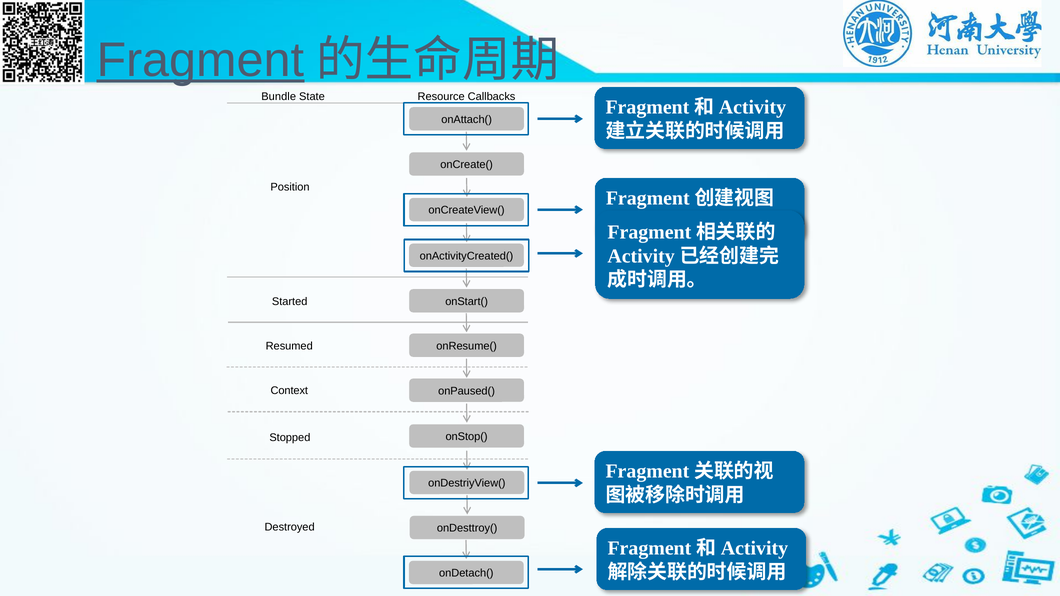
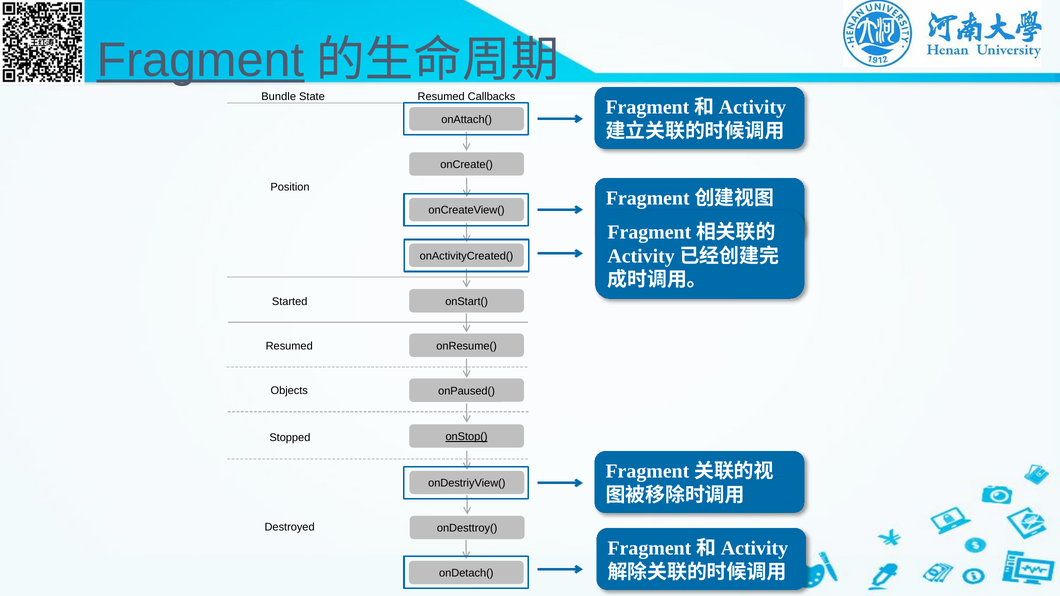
Resource: Resource -> Resumed (441, 97)
Context: Context -> Objects (289, 391)
onStop( underline: none -> present (467, 437)
